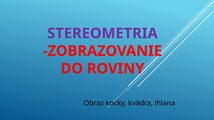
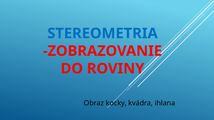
STEREOMETRIA colour: purple -> blue (102, 34)
